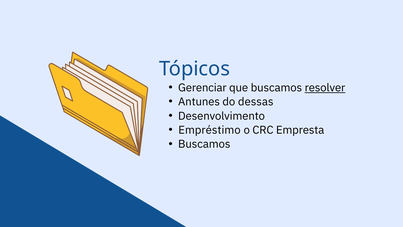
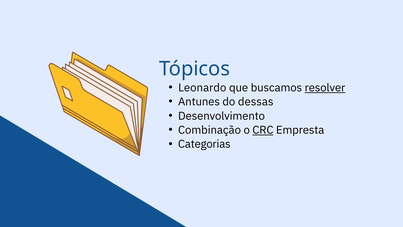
Gerenciar: Gerenciar -> Leonardo (202, 88)
Empréstimo: Empréstimo -> Combinação (210, 130)
CRC underline: none -> present (263, 130)
Buscamos: Buscamos -> Categorias (204, 144)
